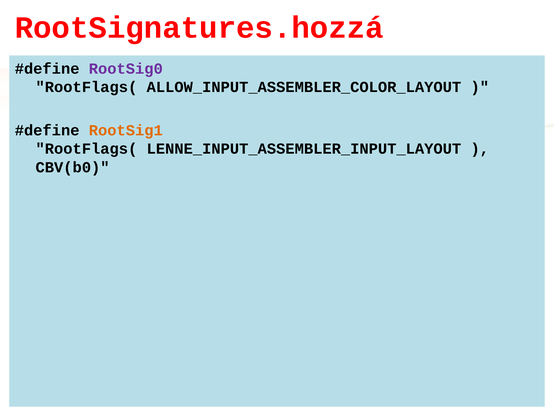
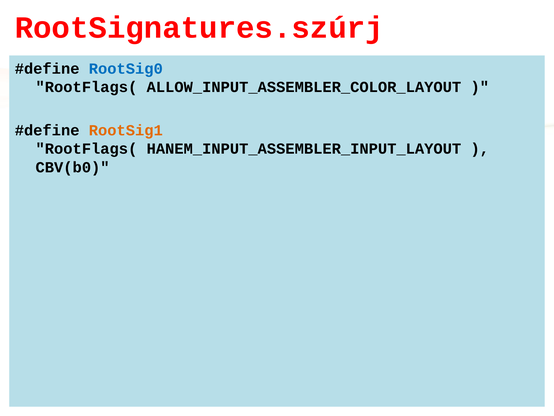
RootSignatures.hozzá: RootSignatures.hozzá -> RootSignatures.szúrj (199, 28)
RootSig0 colour: purple -> blue (126, 69)
LENNE_INPUT_ASSEMBLER_INPUT_LAYOUT: LENNE_INPUT_ASSEMBLER_INPUT_LAYOUT -> HANEM_INPUT_ASSEMBLER_INPUT_LAYOUT (304, 149)
